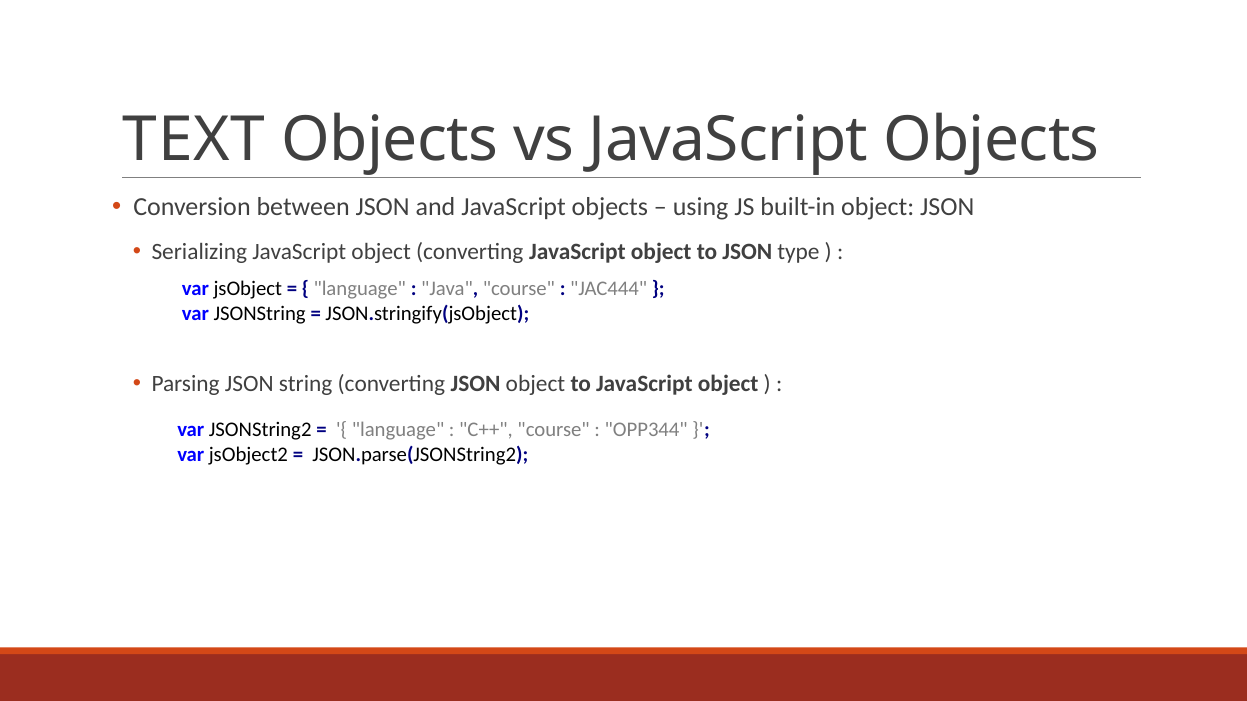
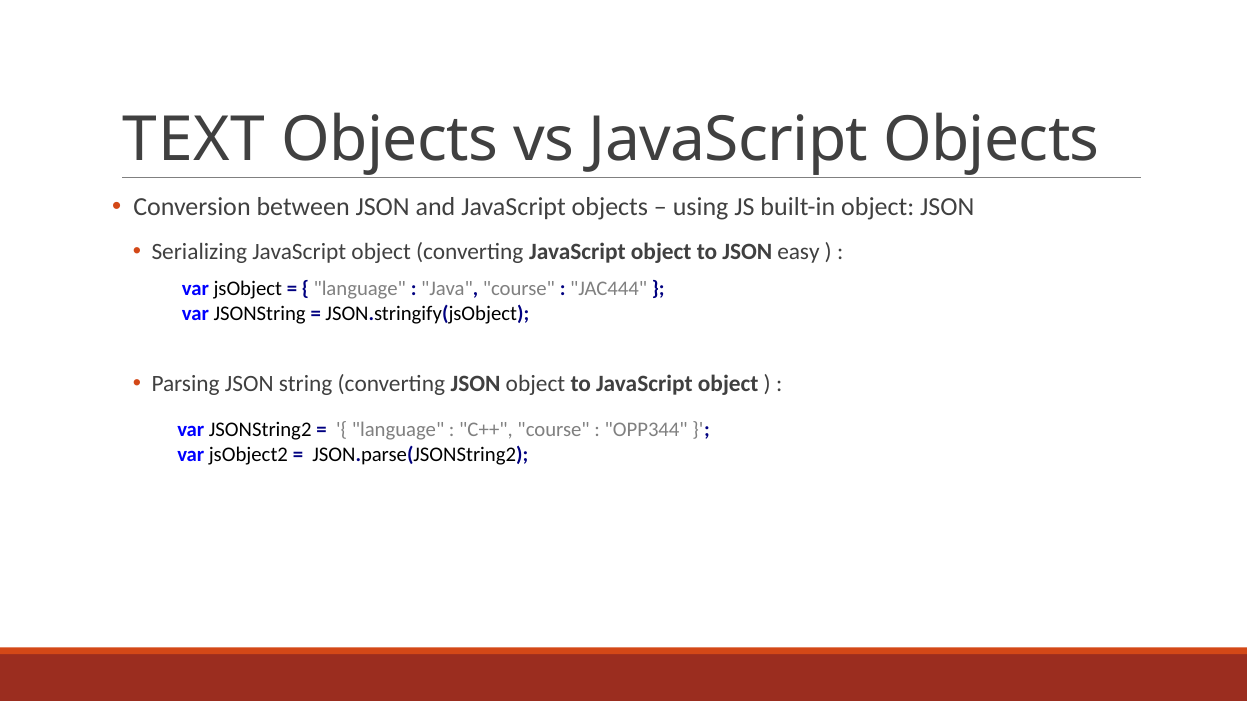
type: type -> easy (798, 252)
